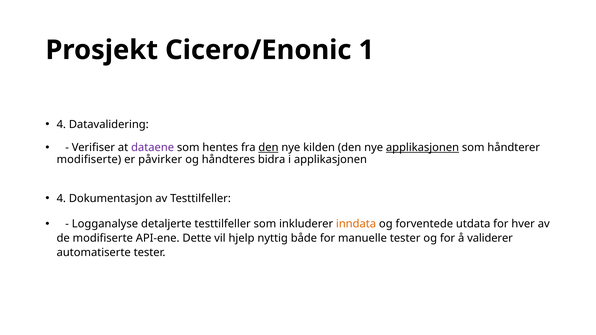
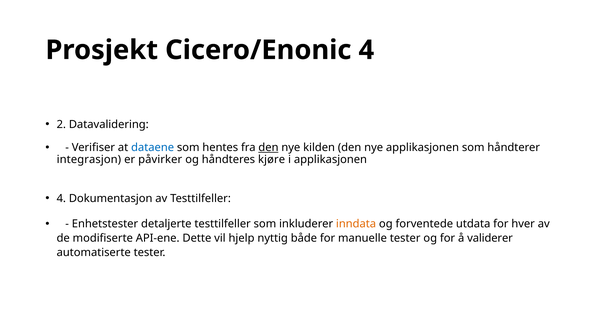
Cicero/Enonic 1: 1 -> 4 (366, 50)
4: 4 -> 2 (61, 124)
dataene colour: purple -> blue (153, 148)
applikasjonen underline: present -> none (423, 148)
modifiserte: modifiserte -> integrasjon (89, 160)
bidra: bidra -> kjøre (272, 160)
Logganalyse: Logganalyse -> Enhetstester (105, 224)
